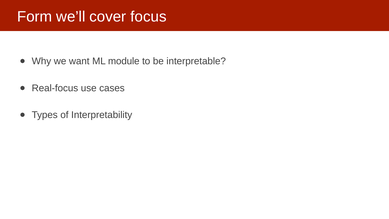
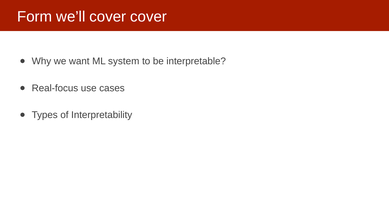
cover focus: focus -> cover (149, 17)
module: module -> system (124, 61)
